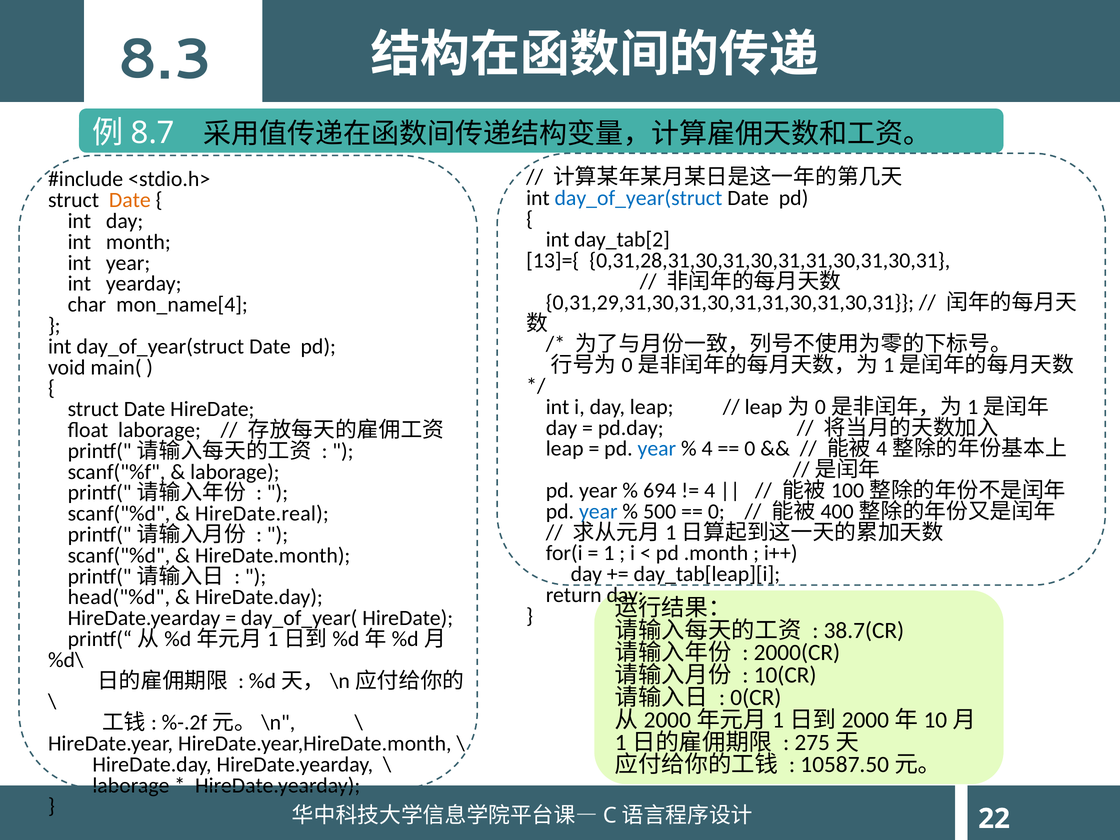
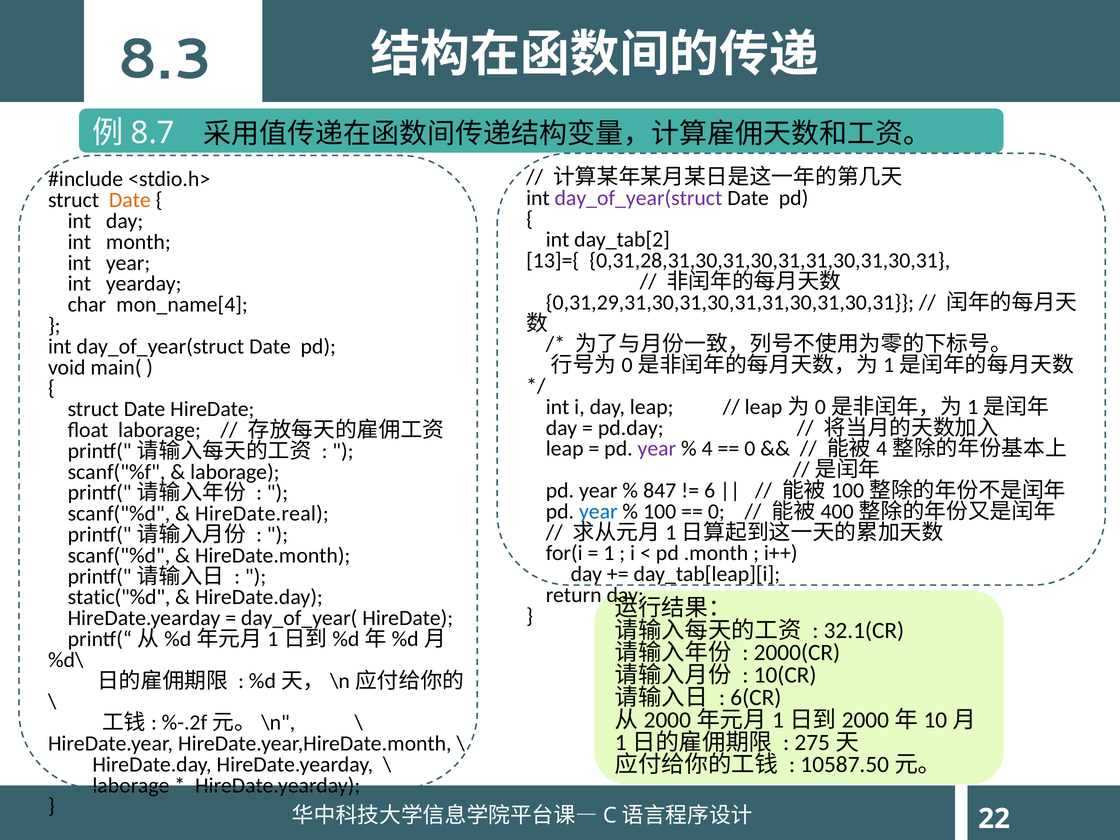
day_of_year(struct colour: blue -> purple (638, 198)
year colour: blue -> purple (657, 449)
694: 694 -> 847 (660, 491)
4: 4 -> 6 (710, 491)
500: 500 -> 100 (660, 511)
head("%d: head("%d -> static("%d (119, 597)
38.7(CR: 38.7(CR -> 32.1(CR (864, 630)
0(CR: 0(CR -> 6(CR (756, 698)
